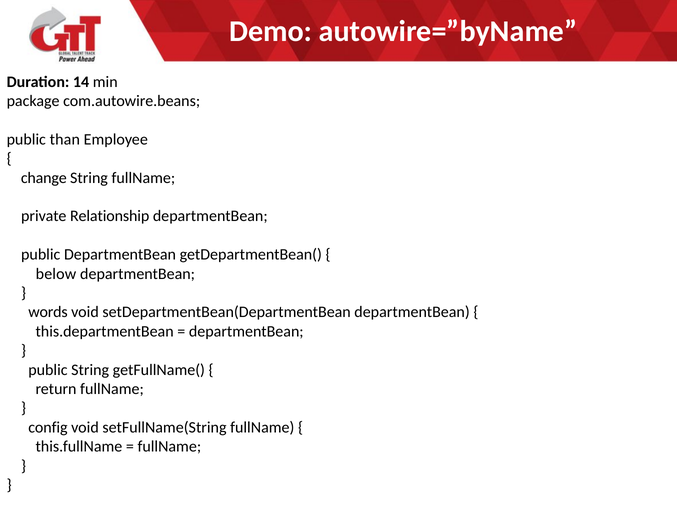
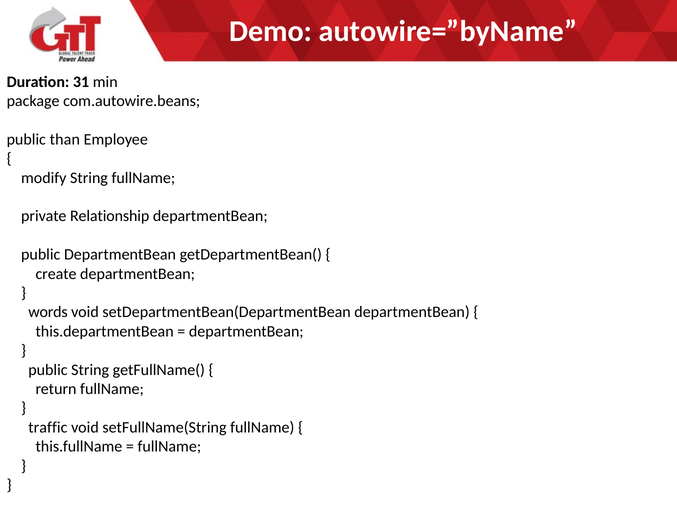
14: 14 -> 31 (81, 82)
change: change -> modify (44, 178)
below: below -> create (56, 274)
config: config -> traffic (48, 427)
